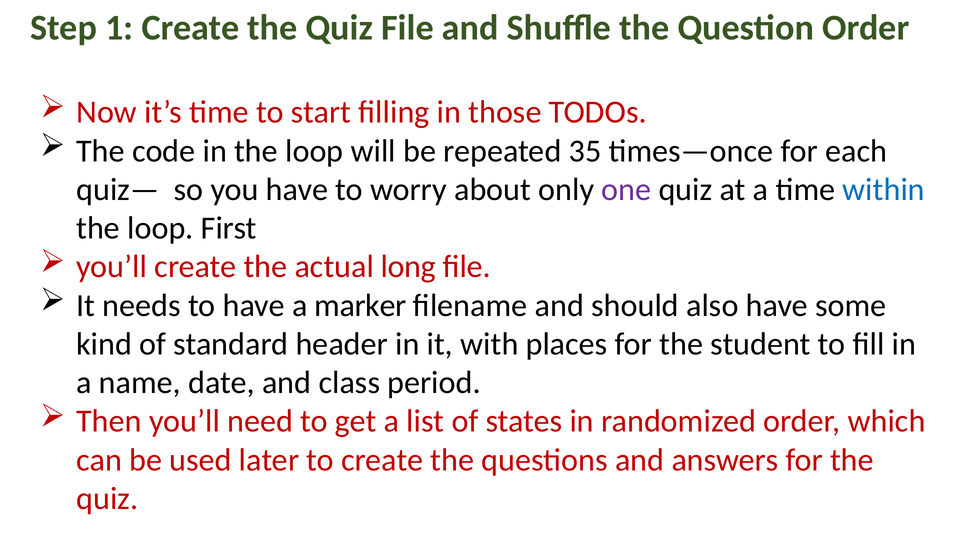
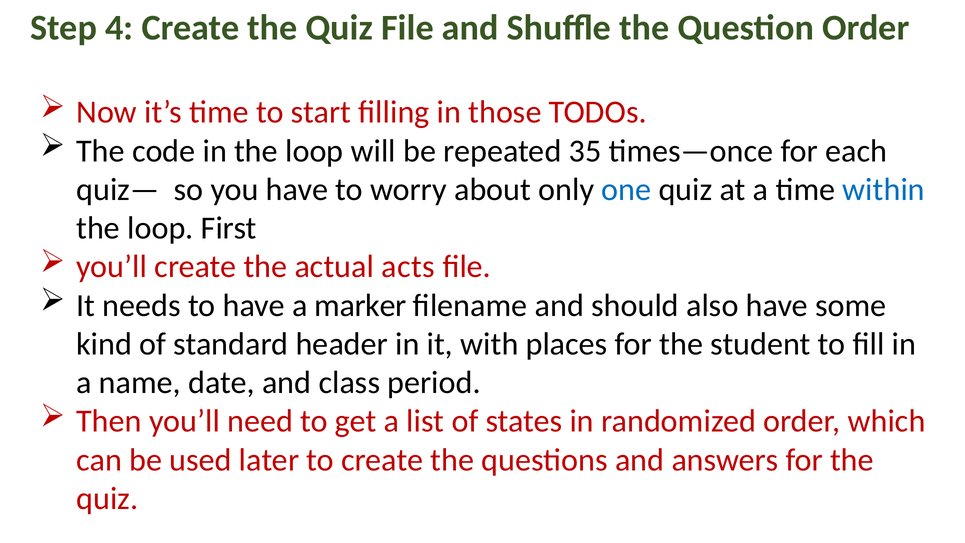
1: 1 -> 4 (119, 28)
one colour: purple -> blue (626, 190)
long: long -> acts (408, 267)
